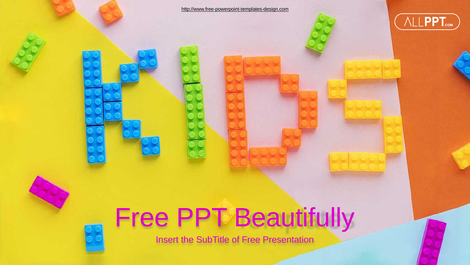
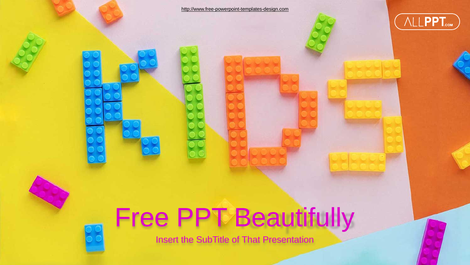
of Free: Free -> That (251, 239)
